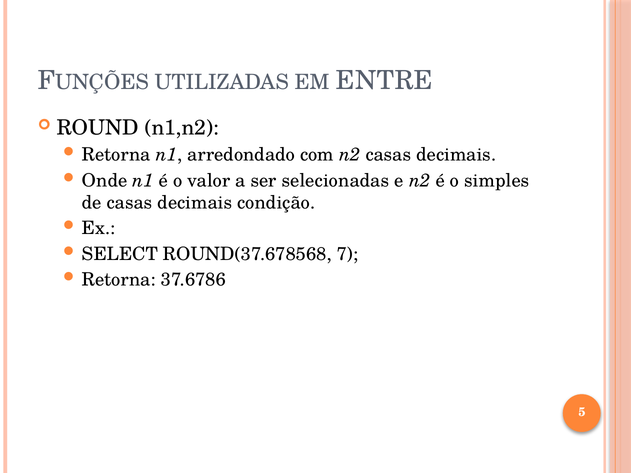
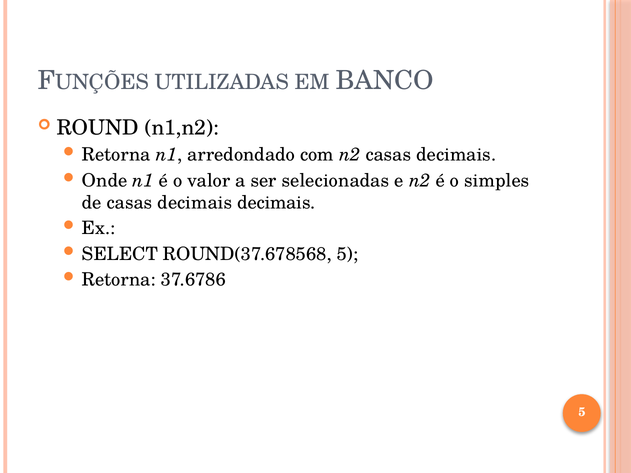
ENTRE: ENTRE -> BANCO (385, 81)
decimais condição: condição -> decimais (276, 203)
ROUND(37.678568 7: 7 -> 5 (347, 254)
